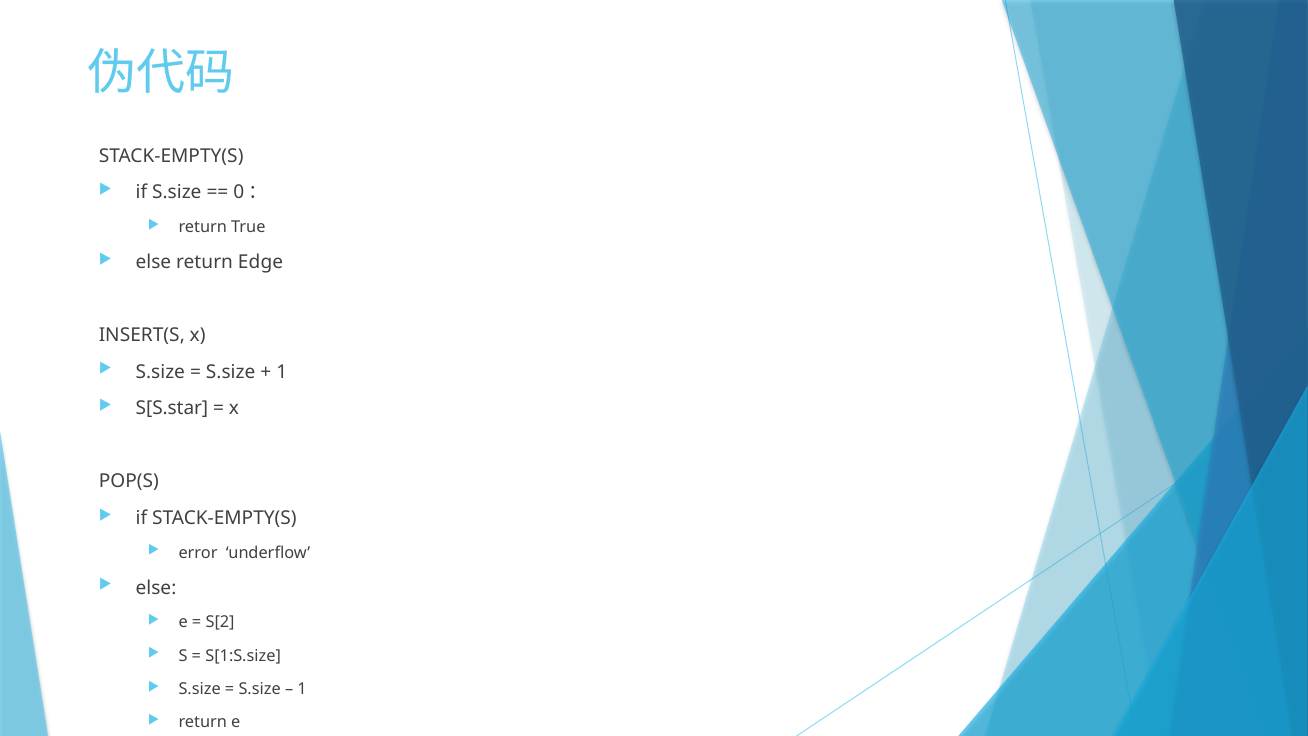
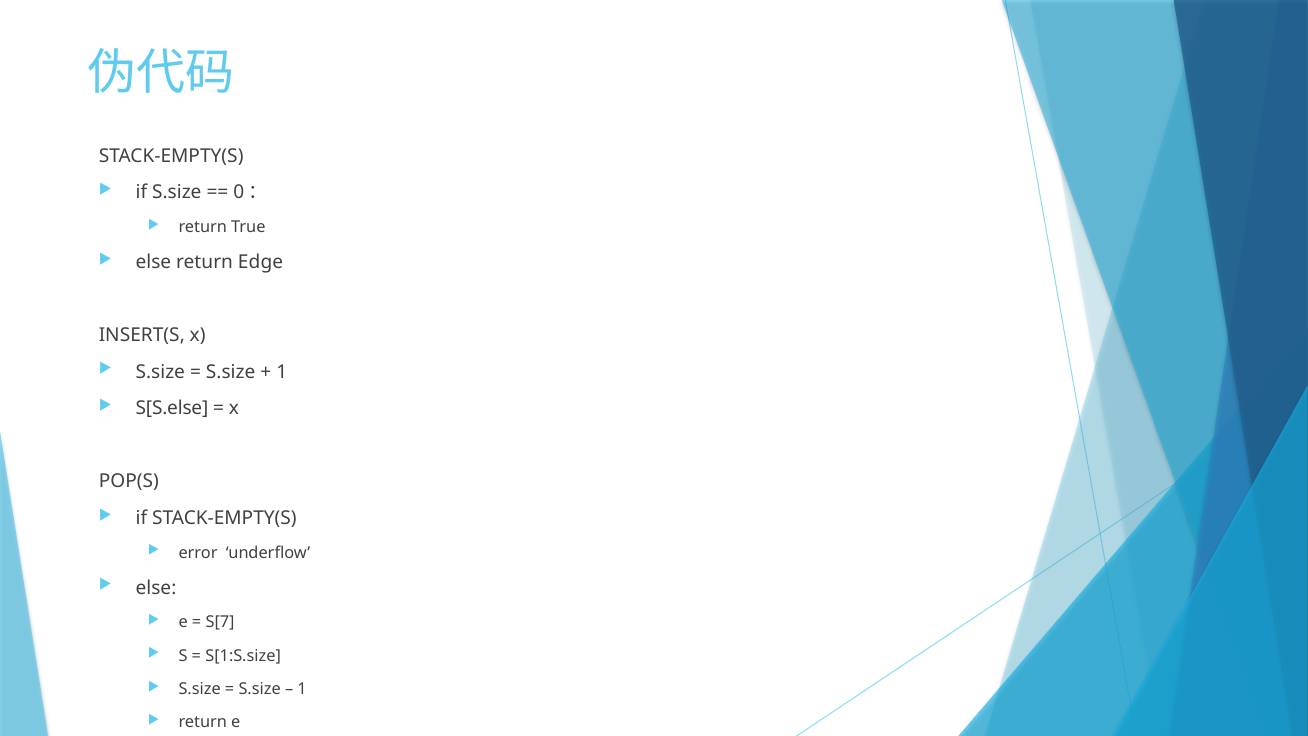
S[S.star: S[S.star -> S[S.else (172, 408)
S[2: S[2 -> S[7 (220, 622)
